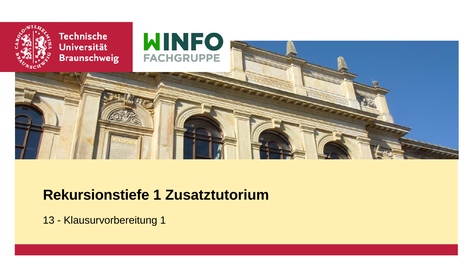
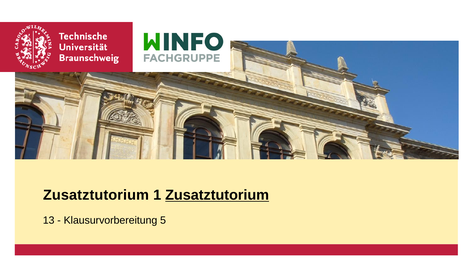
Rekursionstiefe: Rekursionstiefe -> Zusatztutorium (96, 195)
Zusatztutorium underline: none -> present (217, 195)
Klausurvorbereitung 1: 1 -> 5 (163, 220)
